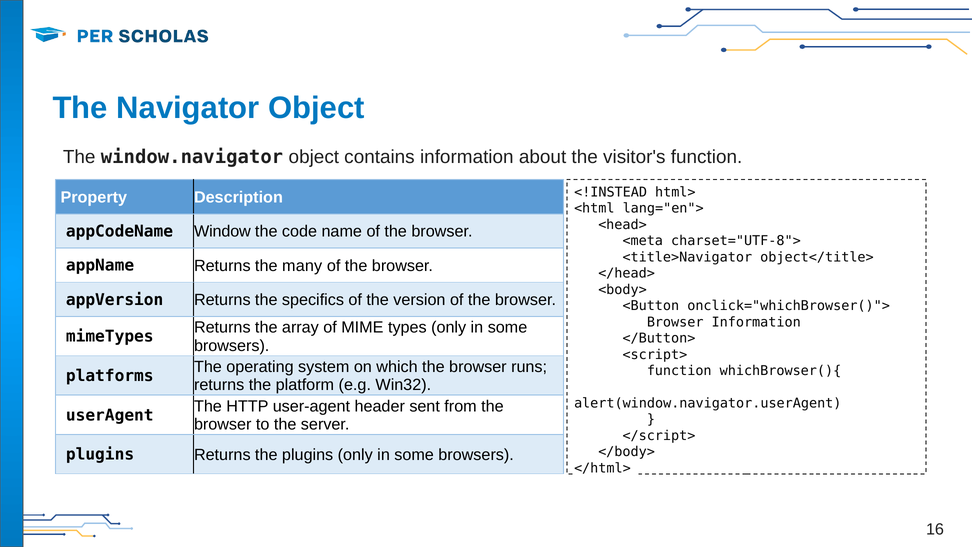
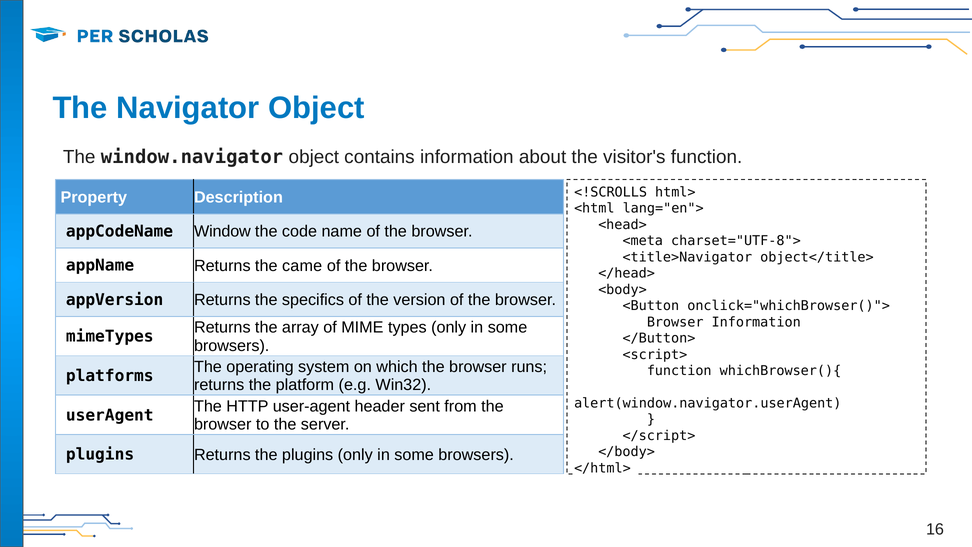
<!INSTEAD: <!INSTEAD -> <!SCROLLS (611, 192)
many: many -> came (302, 266)
